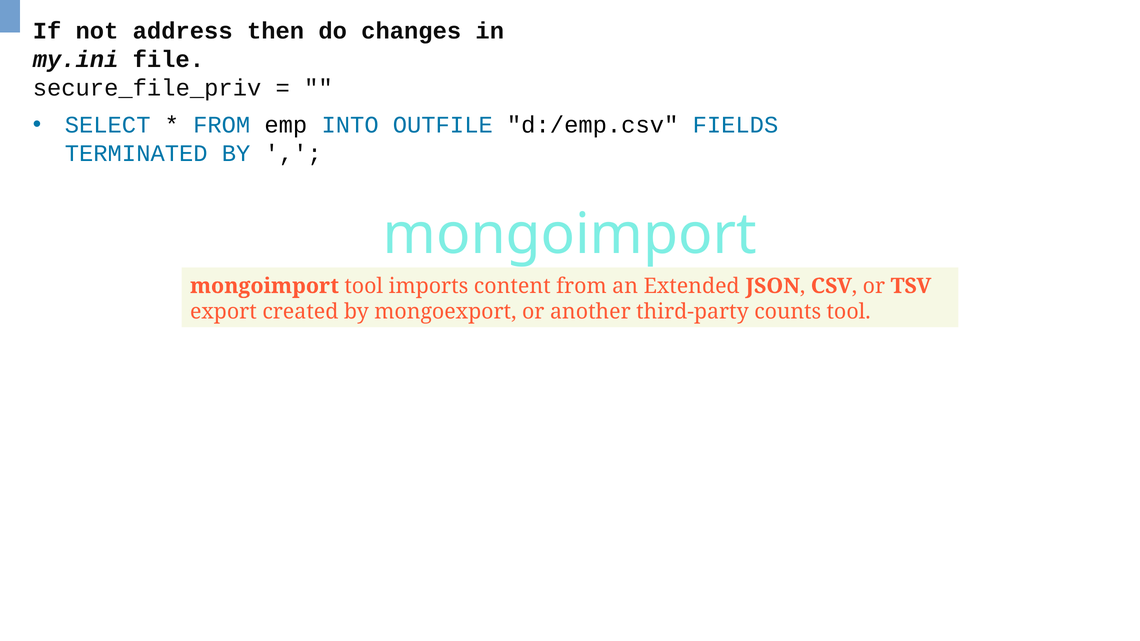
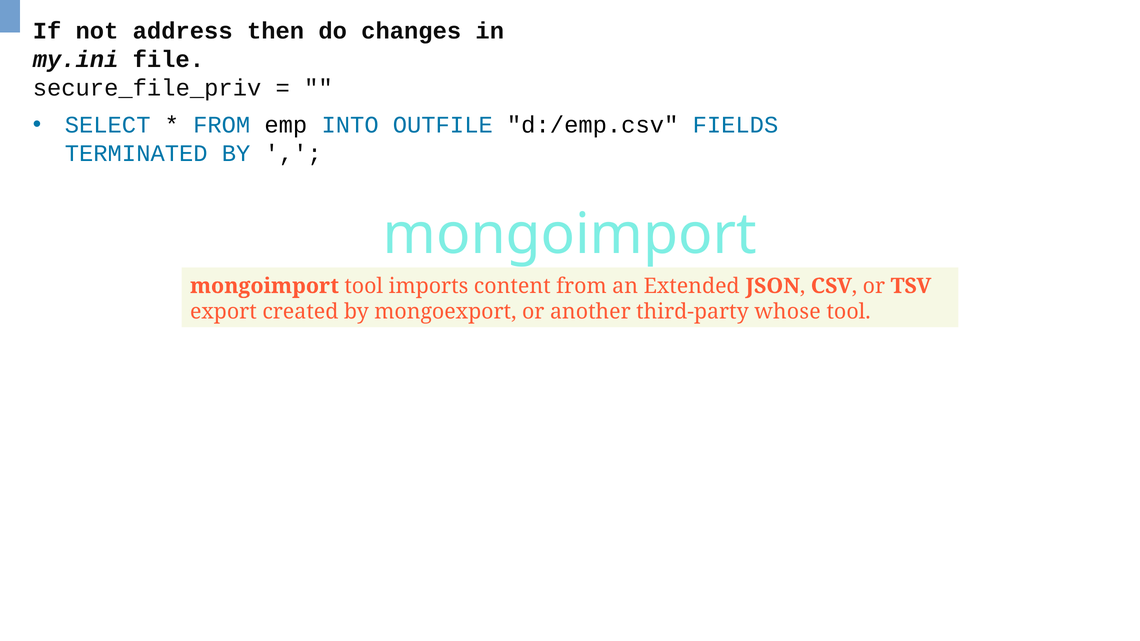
counts: counts -> whose (788, 312)
